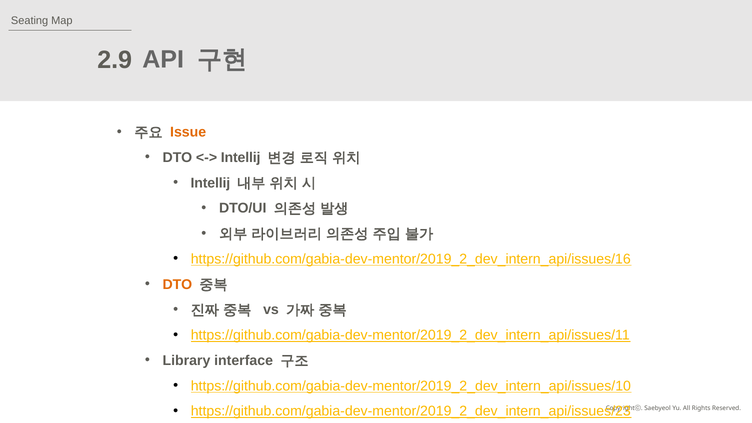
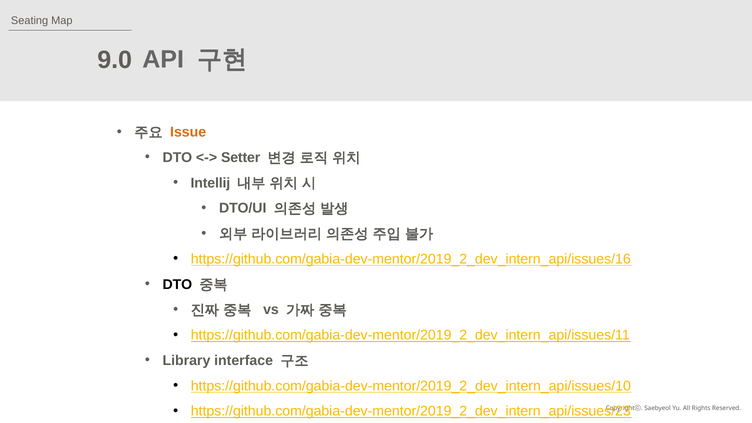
2.9: 2.9 -> 9.0 (115, 60)
Intellij: Intellij -> Setter (241, 158)
DTO colour: orange -> black (177, 284)
